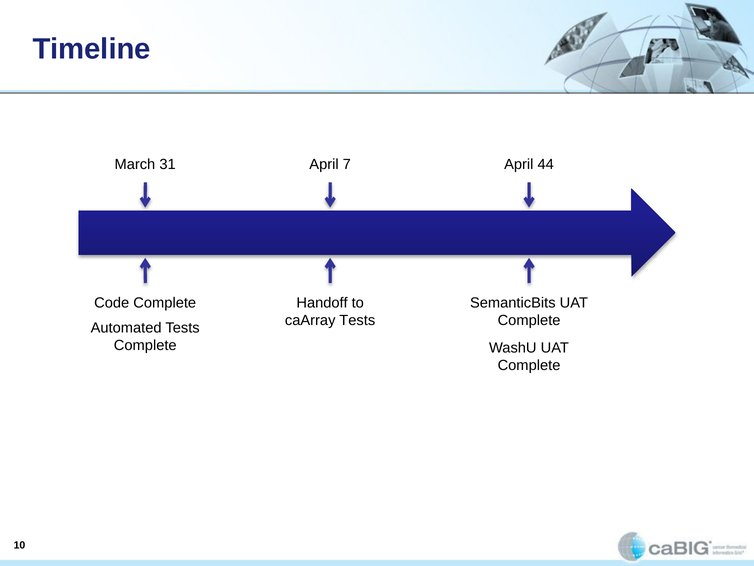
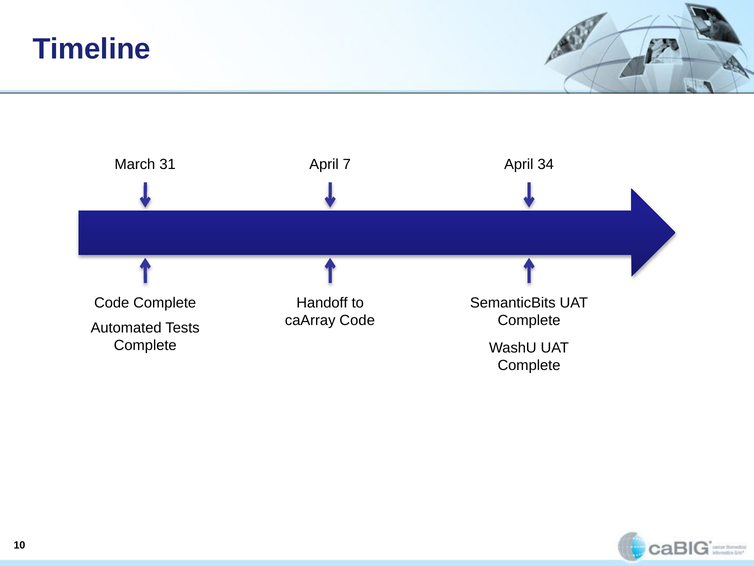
44: 44 -> 34 (546, 164)
caArray Tests: Tests -> Code (357, 320)
